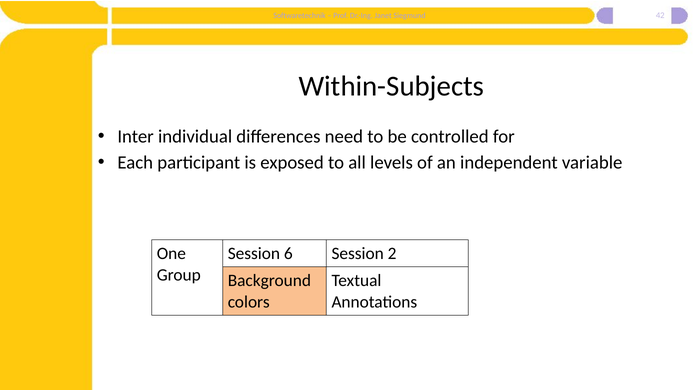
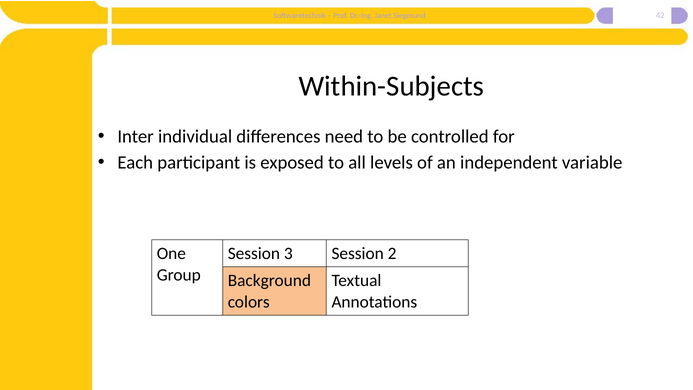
6: 6 -> 3 (288, 253)
